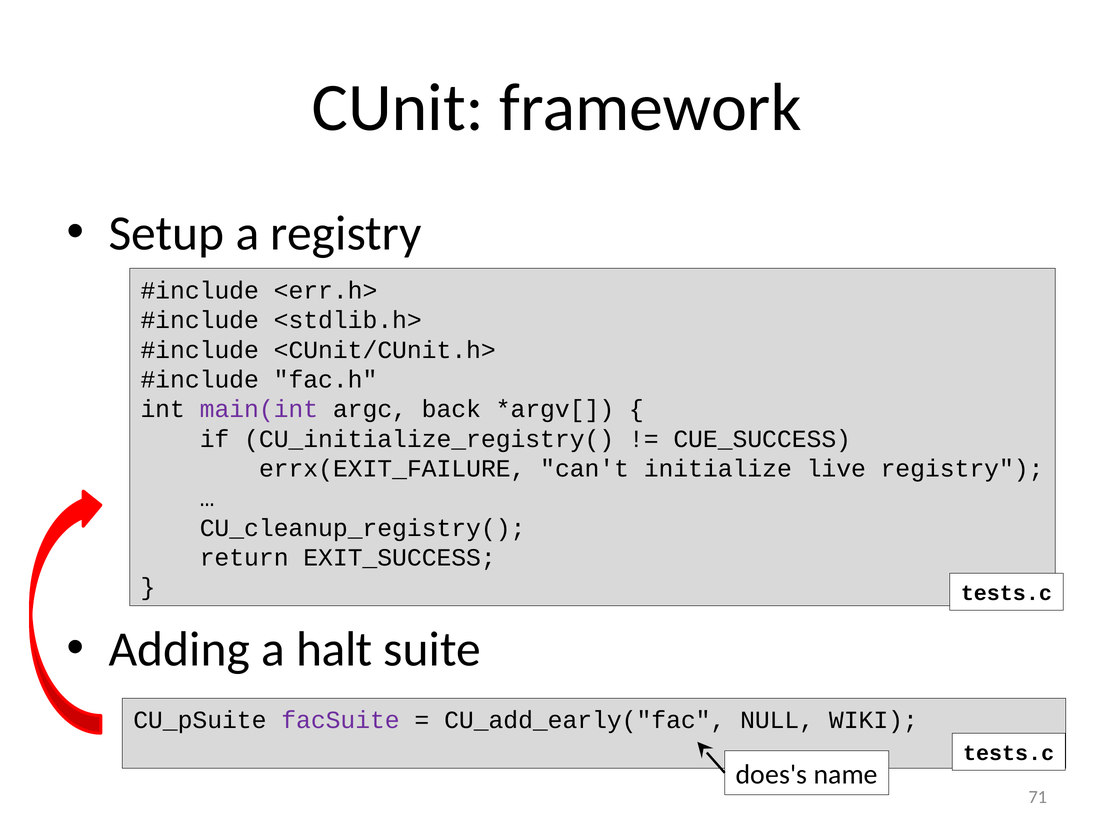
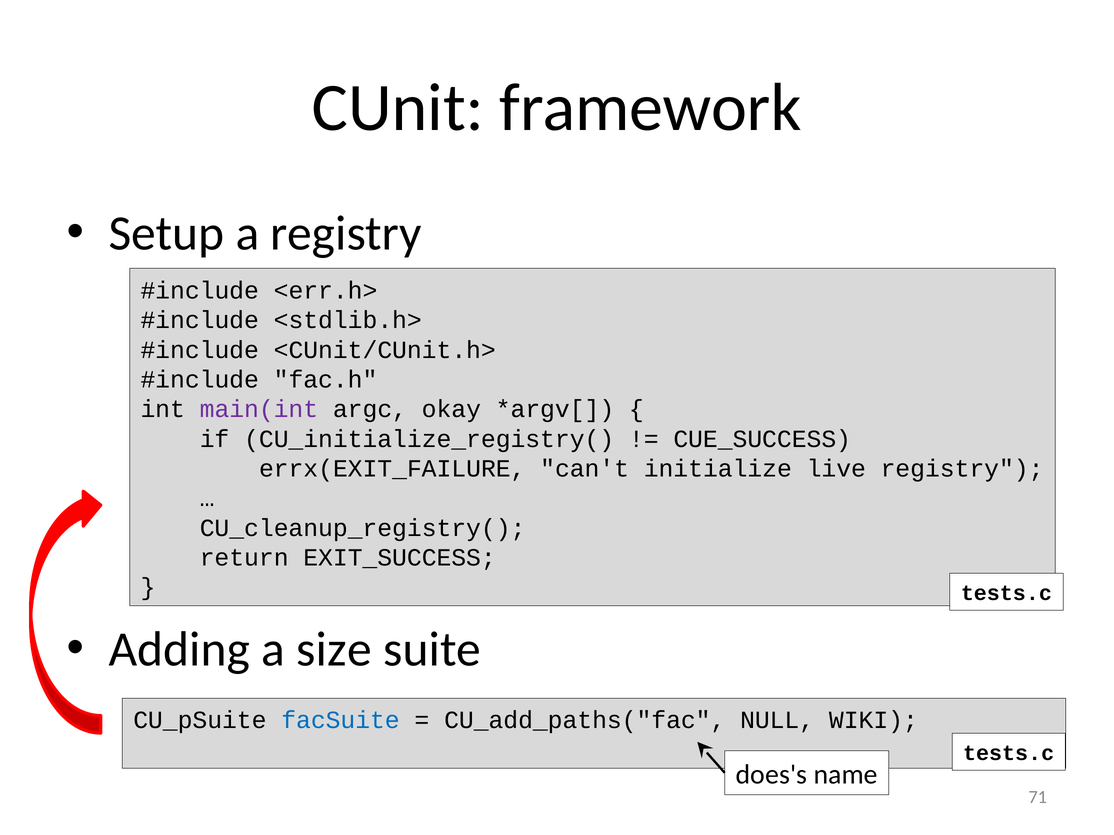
back: back -> okay (451, 409)
halt: halt -> size (334, 650)
facSuite colour: purple -> blue (341, 720)
CU_add_early("fac: CU_add_early("fac -> CU_add_paths("fac (585, 720)
